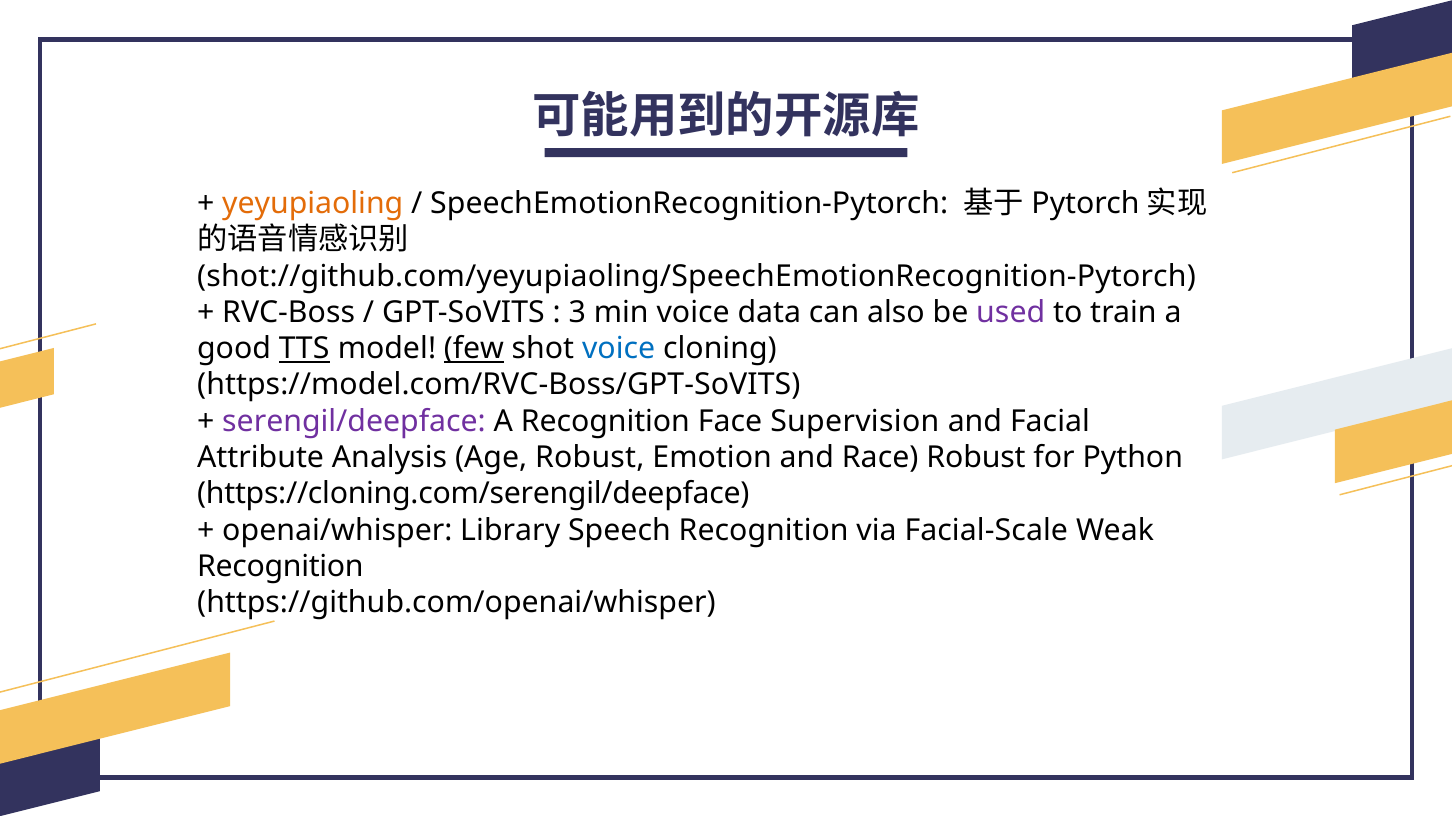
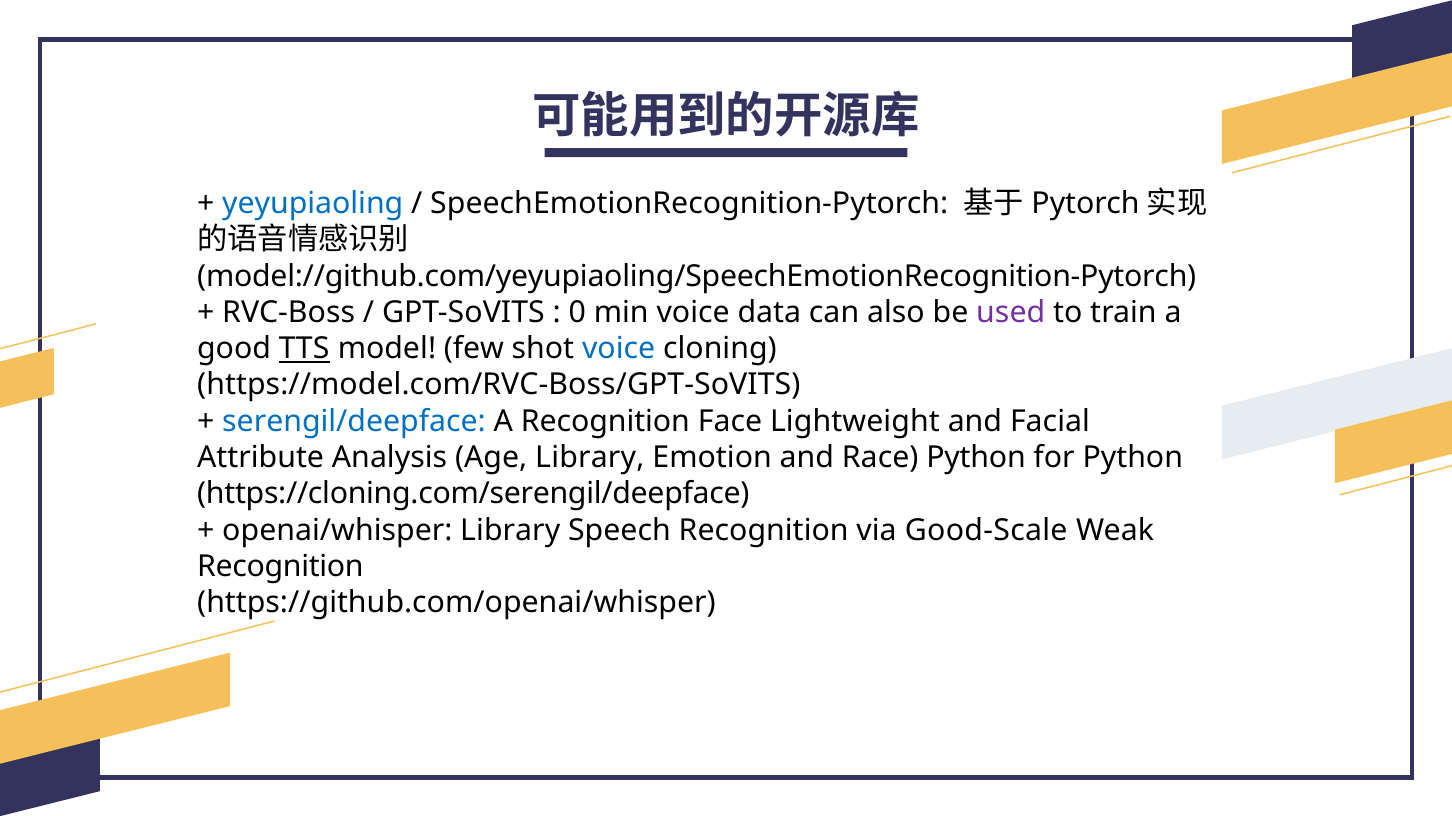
yeyupiaoling colour: orange -> blue (313, 204)
shot://github.com/yeyupiaoling/SpeechEmotionRecognition-Pytorch: shot://github.com/yeyupiaoling/SpeechEmotionRecognition-Pytorch -> model://github.com/yeyupiaoling/SpeechEmotionRecognition-Pytorch (697, 276)
3: 3 -> 0 (577, 313)
few underline: present -> none (474, 349)
serengil/deepface colour: purple -> blue (354, 422)
Supervision: Supervision -> Lightweight (855, 422)
Age Robust: Robust -> Library (590, 458)
Race Robust: Robust -> Python (976, 458)
Facial-Scale: Facial-Scale -> Good-Scale (986, 531)
